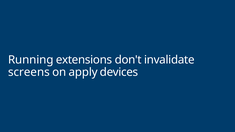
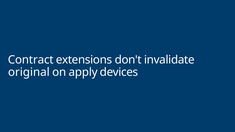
Running: Running -> Contract (31, 60)
screens: screens -> original (29, 72)
